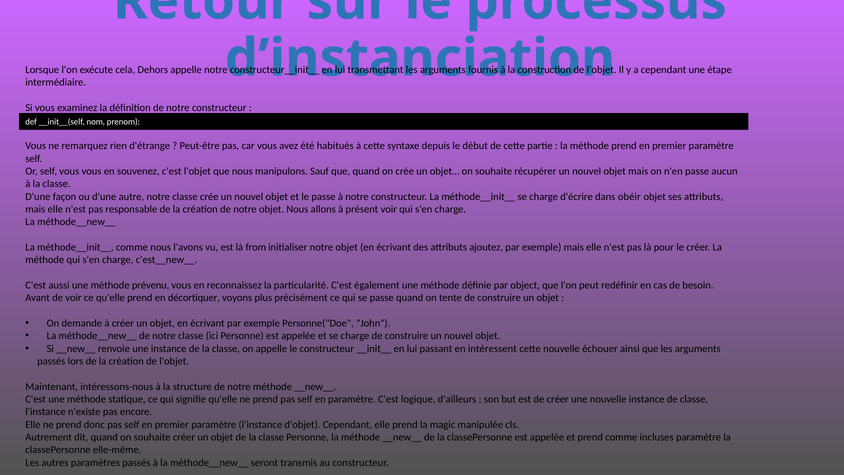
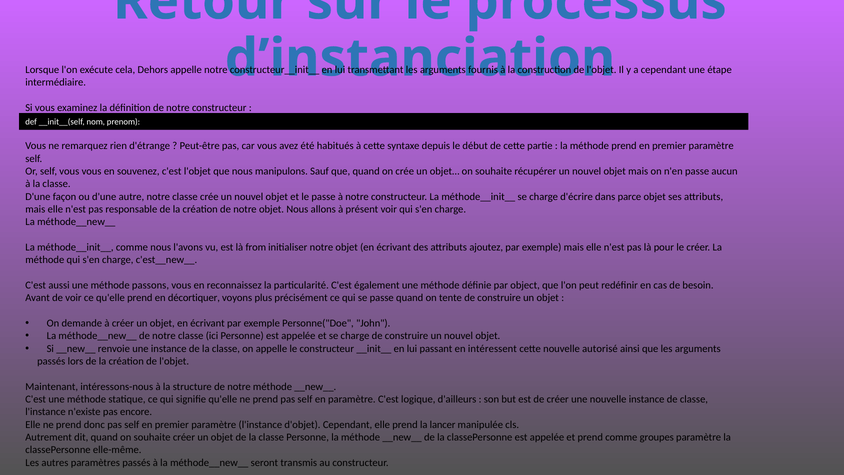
obéir: obéir -> parce (629, 196)
prévenu: prévenu -> passons (151, 285)
échouer: échouer -> autorisé (600, 348)
magic: magic -> lancer (443, 424)
incluses: incluses -> groupes (657, 437)
